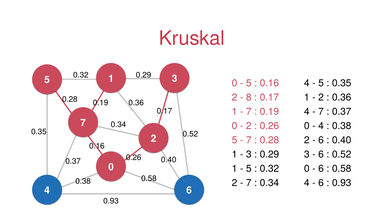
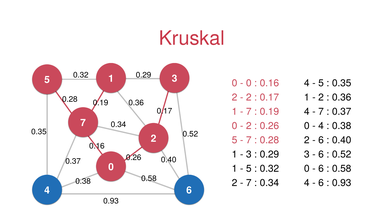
5: 5 -> 0 (249, 83)
8: 8 -> 2 (249, 97)
